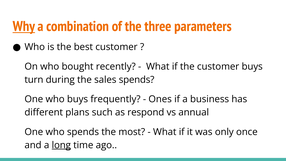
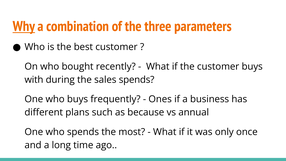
turn: turn -> with (34, 80)
respond: respond -> because (146, 112)
long underline: present -> none (61, 145)
